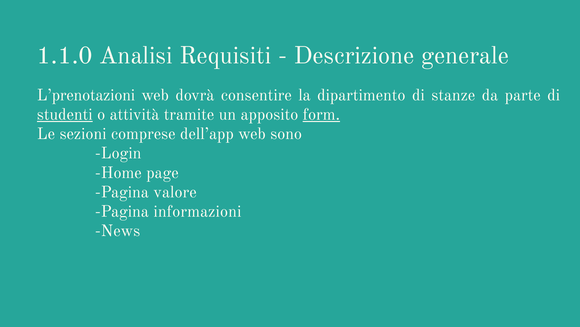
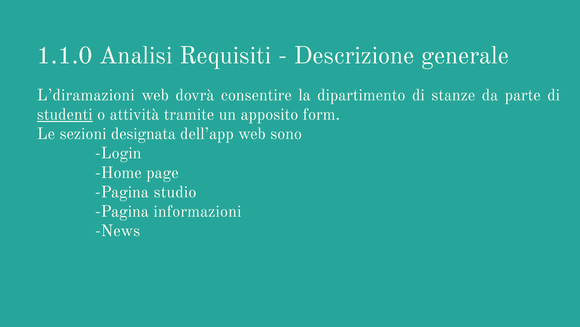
L’prenotazioni: L’prenotazioni -> L’diramazioni (86, 95)
form underline: present -> none (321, 114)
comprese: comprese -> designata (143, 134)
valore: valore -> studio (175, 192)
